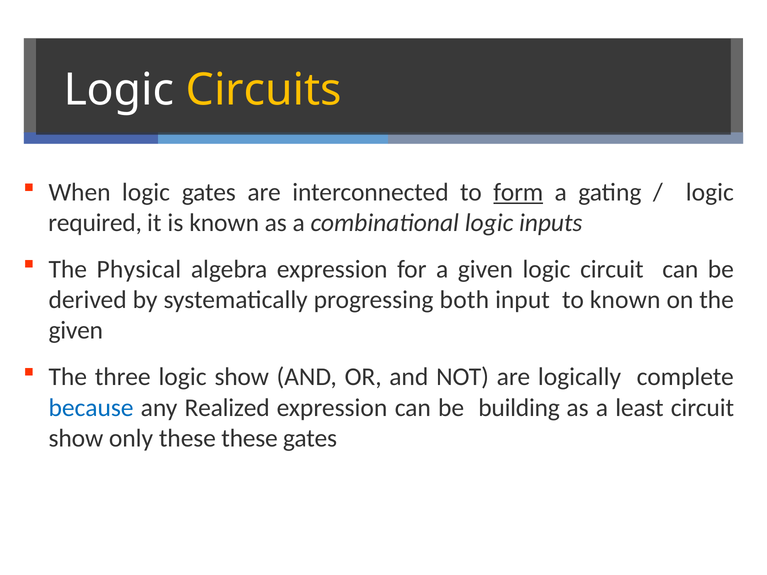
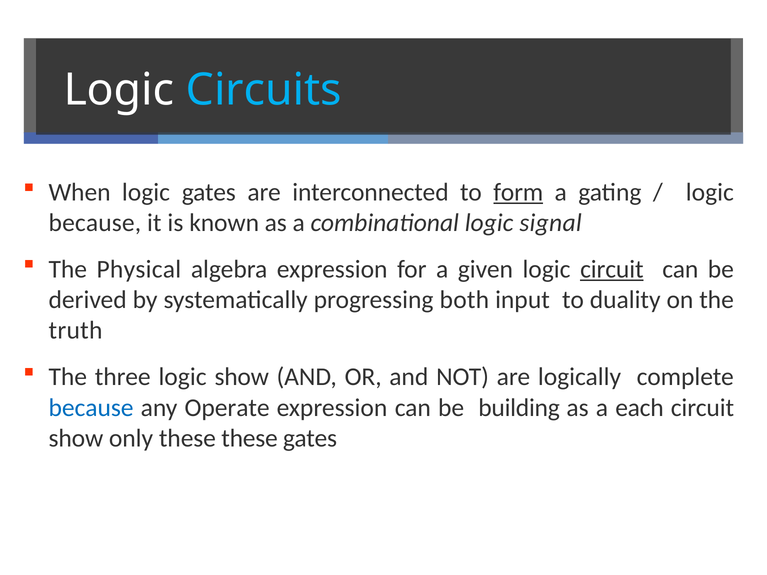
Circuits colour: yellow -> light blue (264, 90)
required: required -> because (95, 223)
inputs: inputs -> signal (551, 223)
circuit underline: none -> present (612, 269)
to known: known -> duality (625, 300)
given: given -> truth (76, 331)
Realized: Realized -> Operate (227, 408)
least: least -> each (639, 408)
